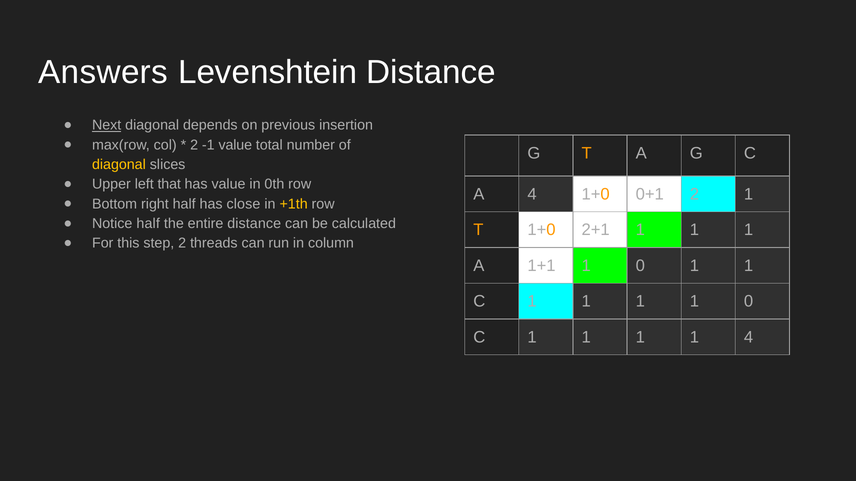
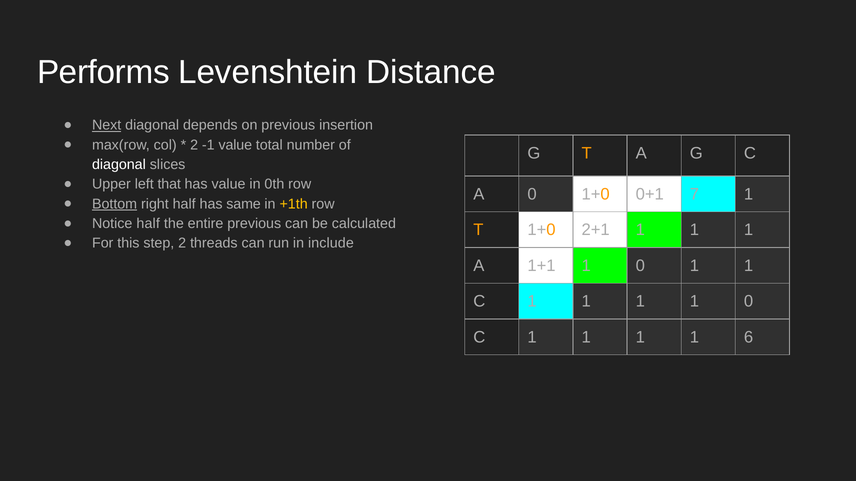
Answers: Answers -> Performs (103, 73)
diagonal colour: yellow -> white (119, 165)
A 4: 4 -> 0 (532, 194)
0+1 2: 2 -> 7 (694, 194)
Bottom underline: none -> present (115, 204)
close: close -> same (244, 204)
entire distance: distance -> previous (254, 224)
column: column -> include (331, 244)
1 4: 4 -> 6 (749, 338)
